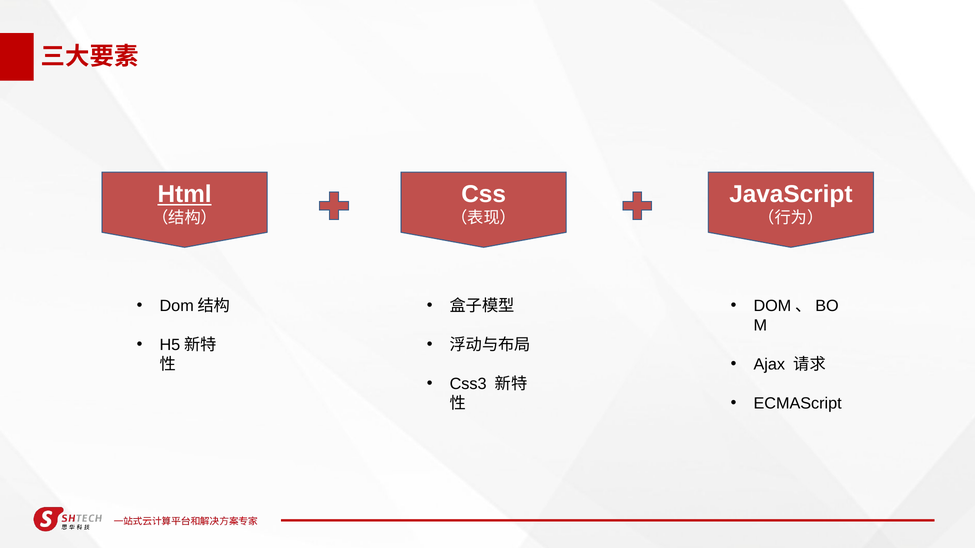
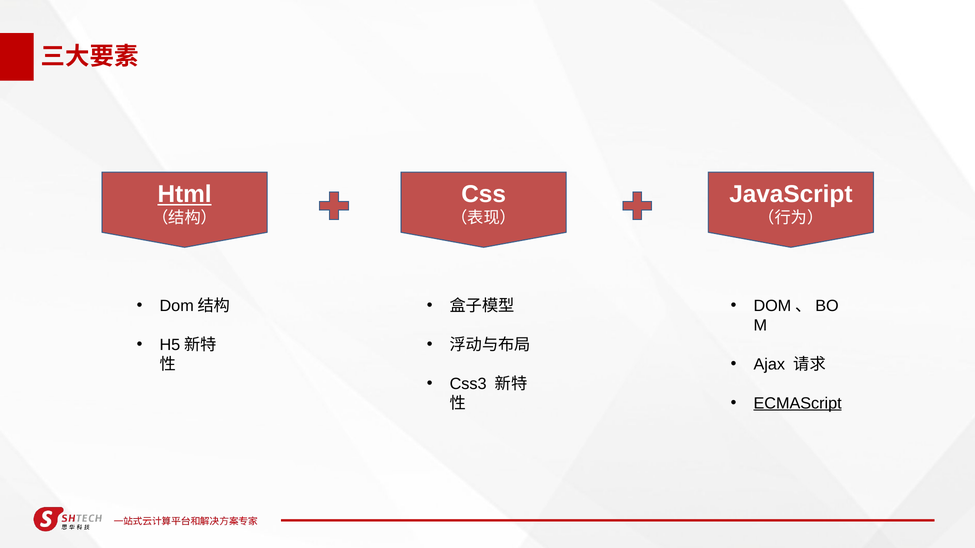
ECMAScript underline: none -> present (798, 403)
